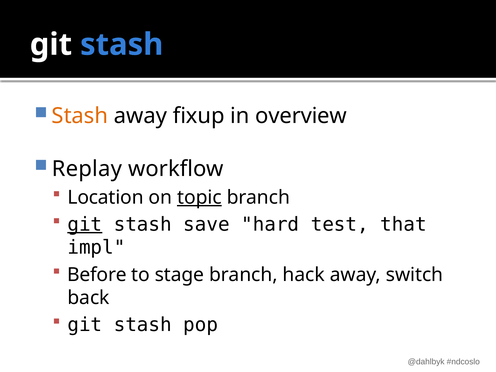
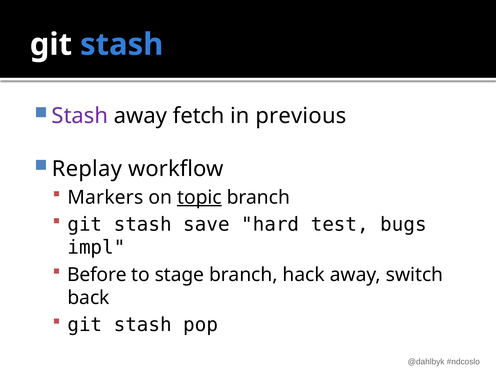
Stash colour: orange -> purple (80, 116)
fixup: fixup -> fetch (199, 116)
overview: overview -> previous (301, 116)
Location: Location -> Markers (105, 197)
git underline: present -> none (85, 224)
that: that -> bugs (403, 224)
